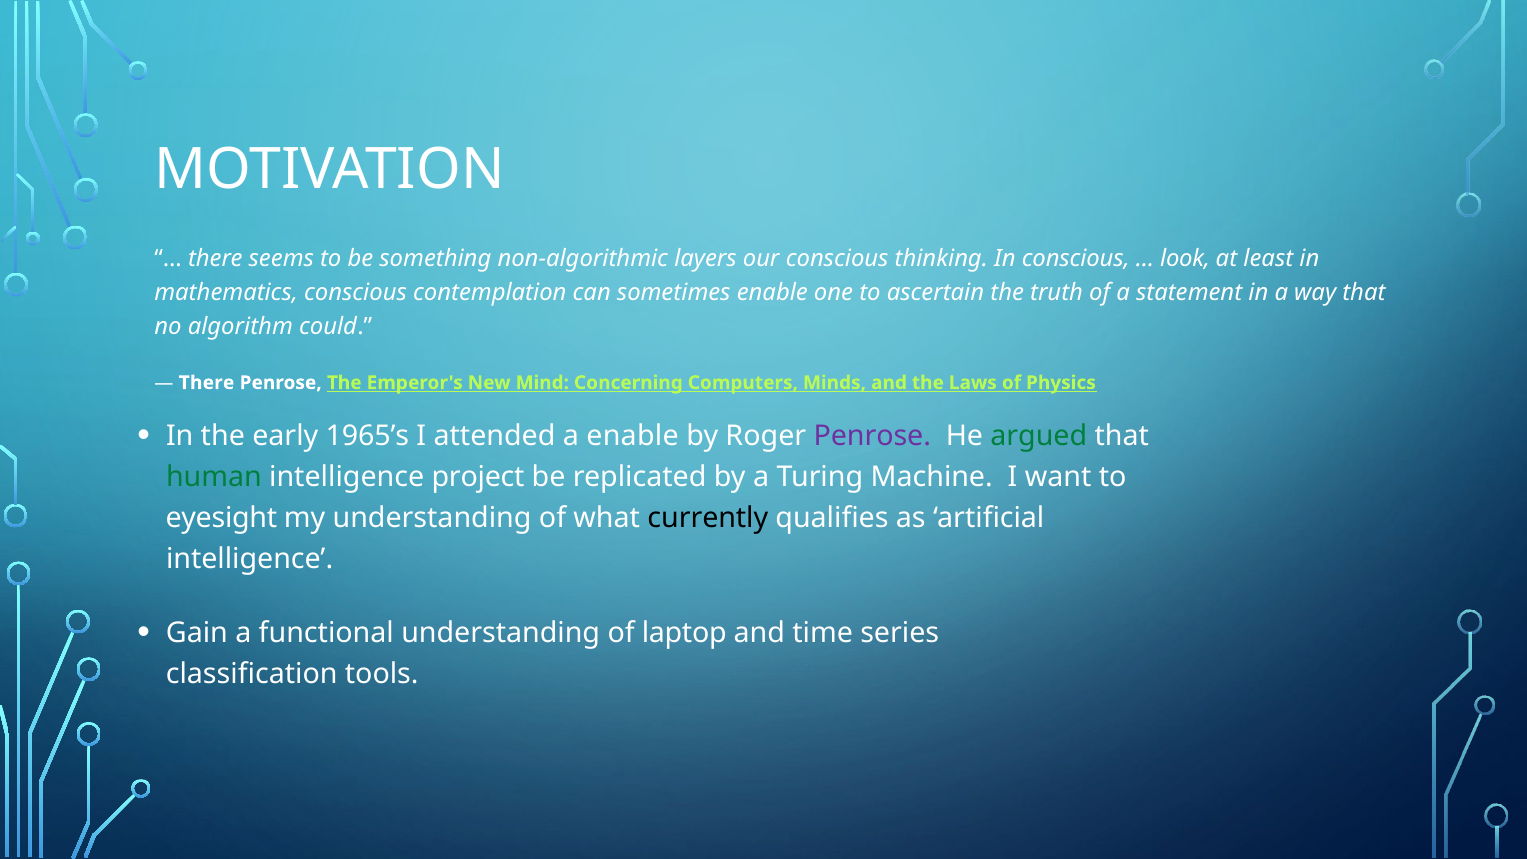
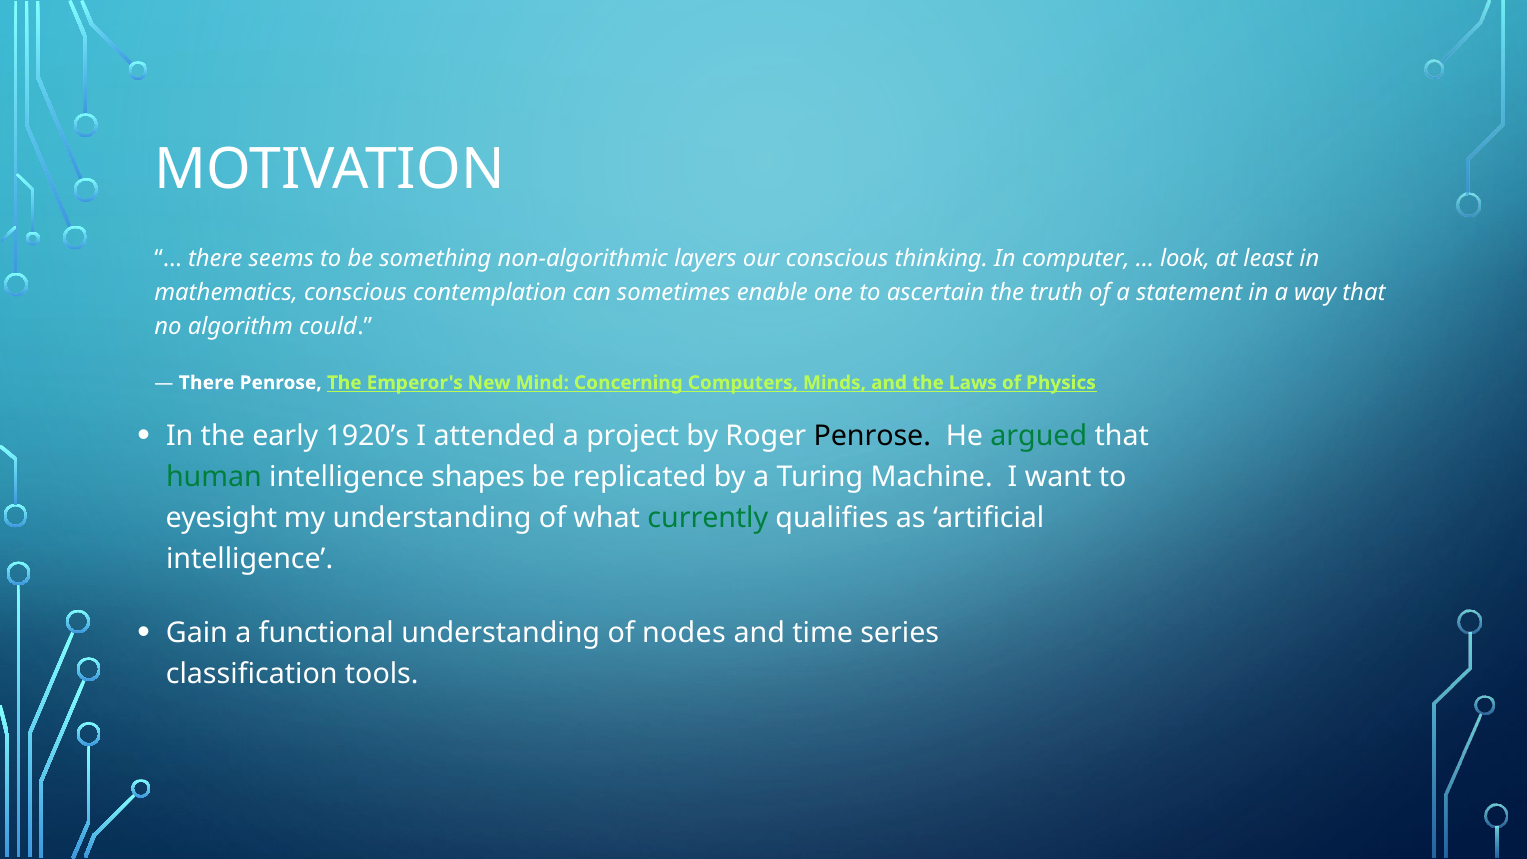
In conscious: conscious -> computer (1076, 258)
1965’s: 1965’s -> 1920’s (367, 436)
a enable: enable -> project (633, 436)
Penrose colour: purple -> black (872, 436)
project: project -> shapes (478, 477)
currently colour: black -> green (708, 518)
laptop: laptop -> nodes (684, 633)
